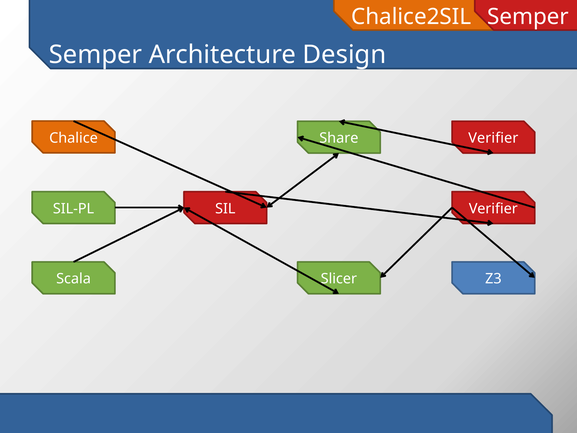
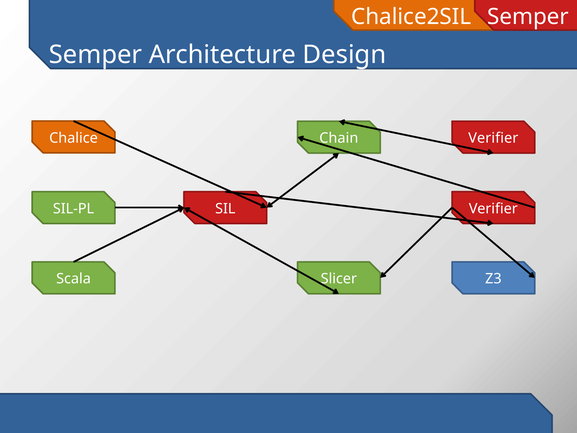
Share: Share -> Chain (339, 138)
